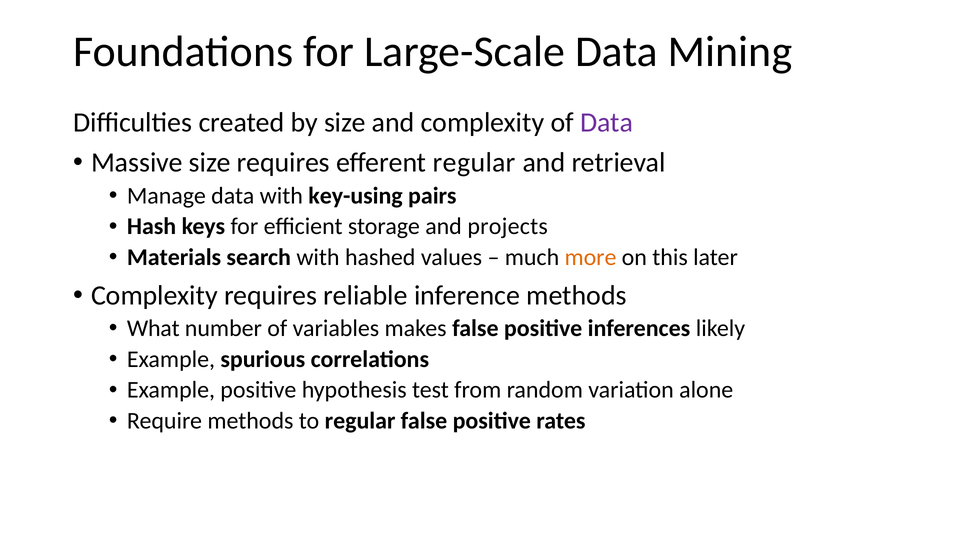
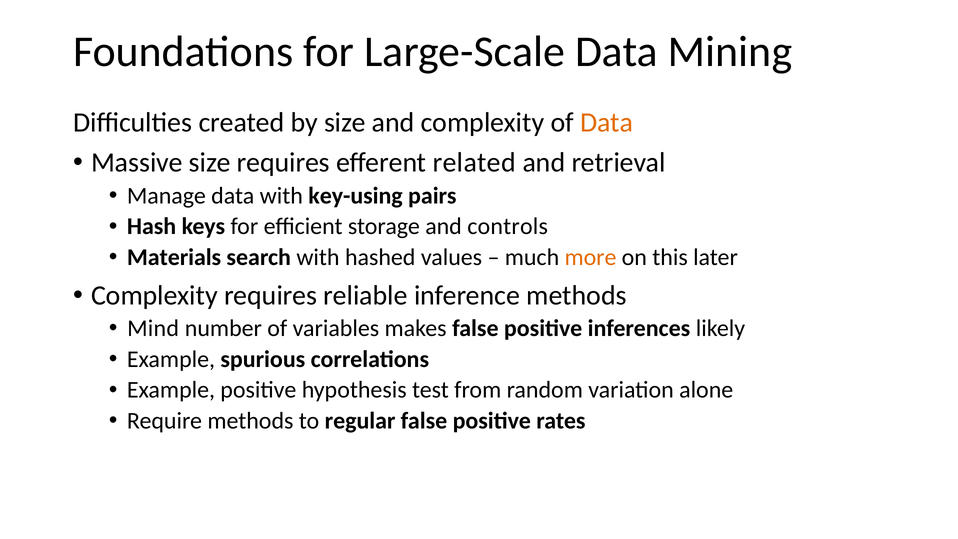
Data colour: purple -> orange (607, 123)
efferent regular: regular -> related (474, 163)
projects: projects -> controls (508, 227)
What: What -> Mind (153, 328)
